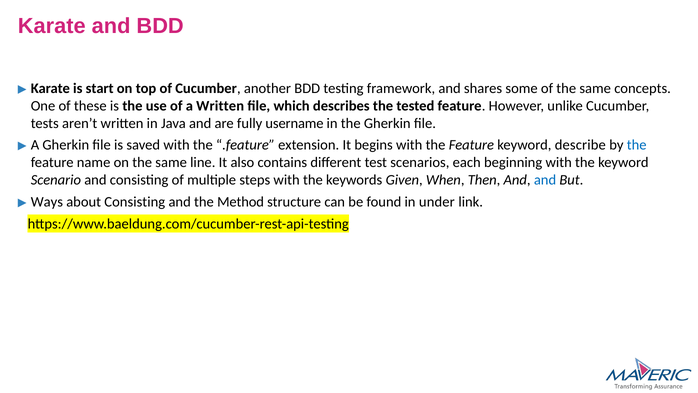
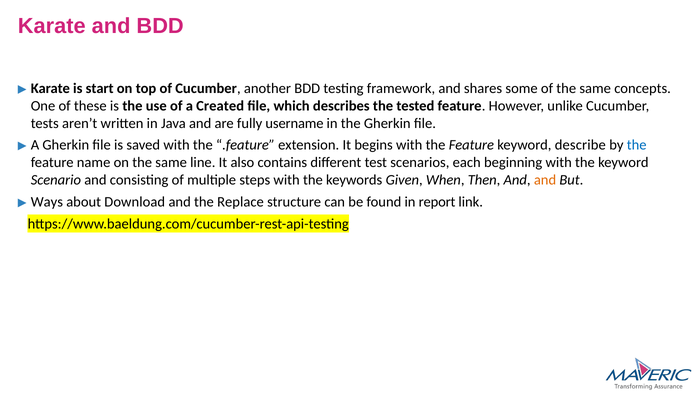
a Written: Written -> Created (220, 106)
and colour: blue -> orange (545, 180)
about Consisting: Consisting -> Download (135, 202)
Method: Method -> Replace (240, 202)
under: under -> report (437, 202)
